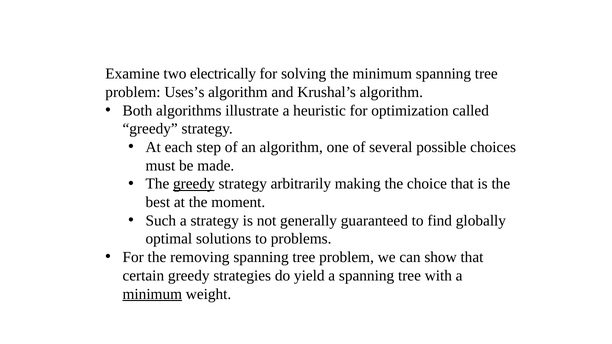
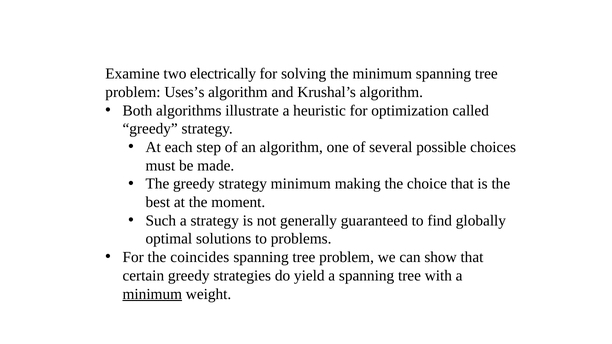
greedy underline: present -> none (194, 184)
strategy arbitrarily: arbitrarily -> minimum (301, 184)
removing: removing -> coincides (200, 257)
